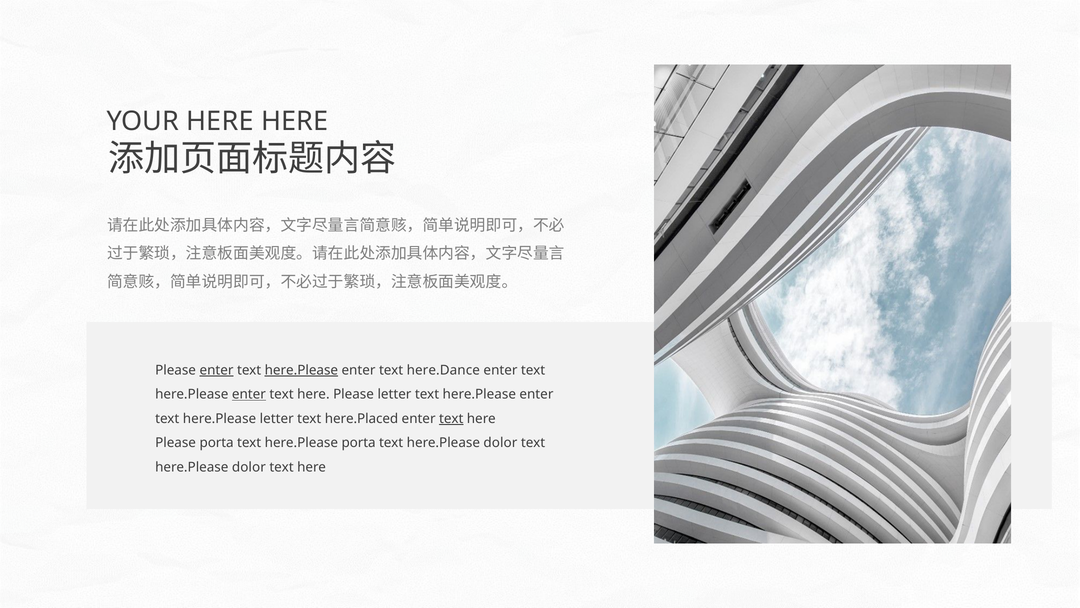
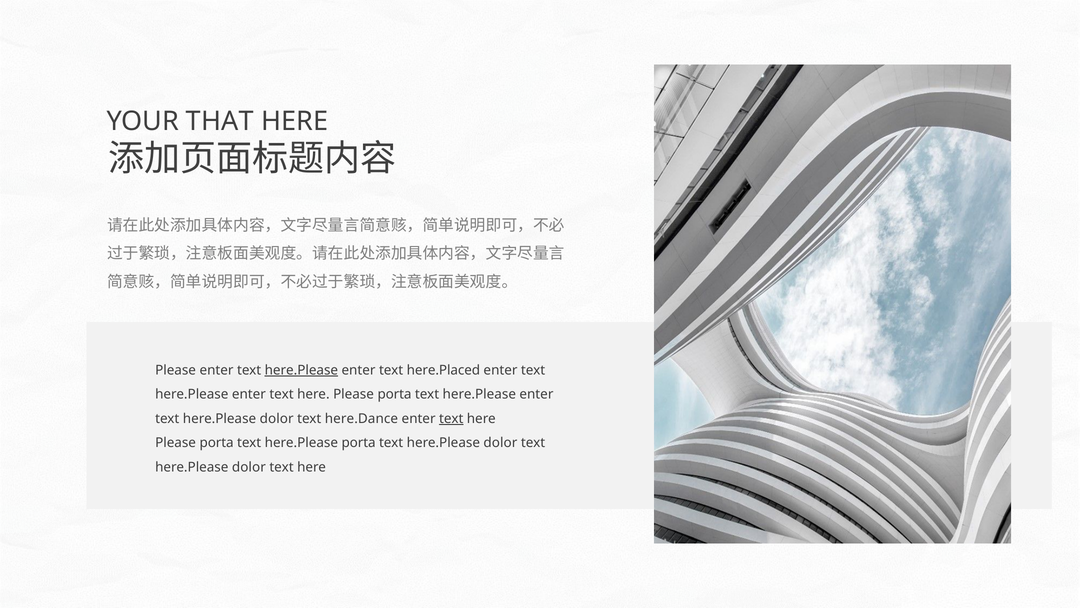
YOUR HERE: HERE -> THAT (220, 121)
enter underline: present -> none (217, 370)
here.Dance: here.Dance -> here.Placed (443, 370)
enter underline: present -> none (249, 394)
letter: letter -> porta (395, 394)
letter: letter -> dolor (277, 418)
here.Placed: here.Placed -> here.Dance (361, 418)
